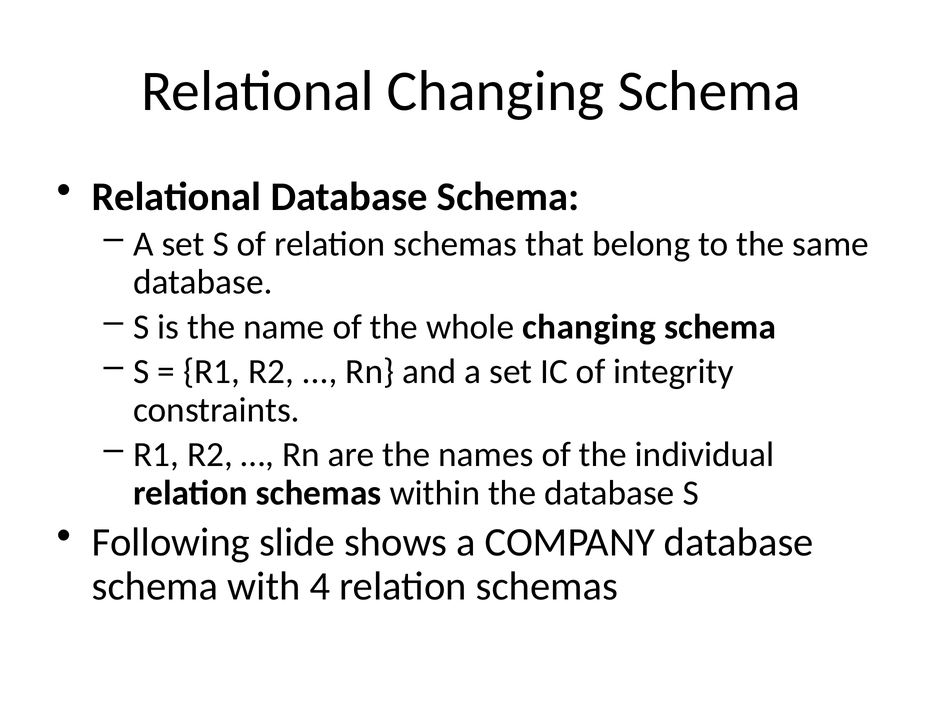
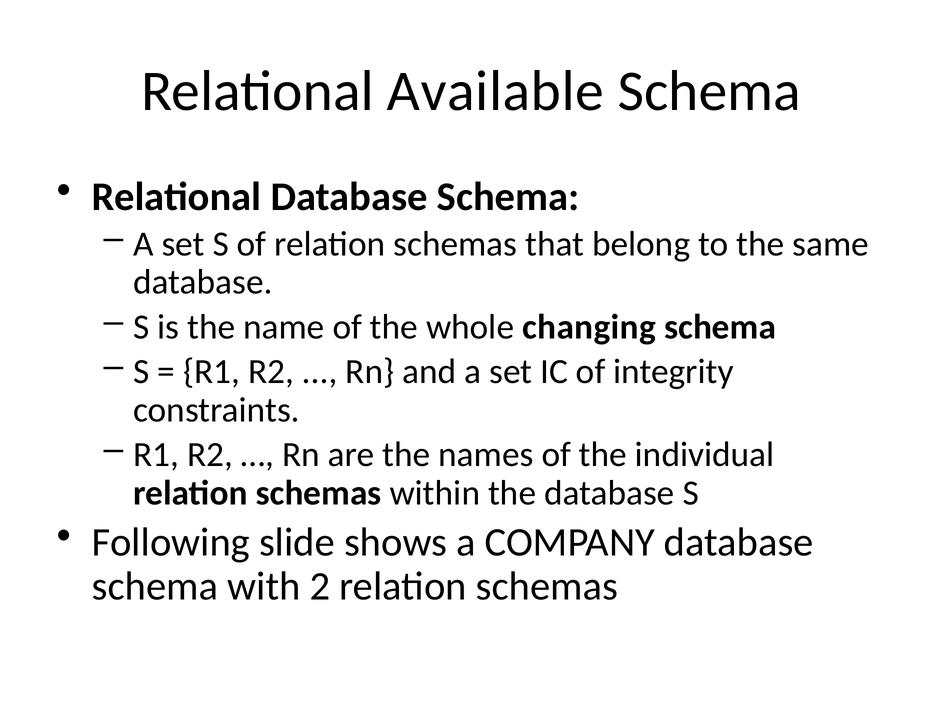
Relational Changing: Changing -> Available (496, 91)
4: 4 -> 2 (320, 586)
